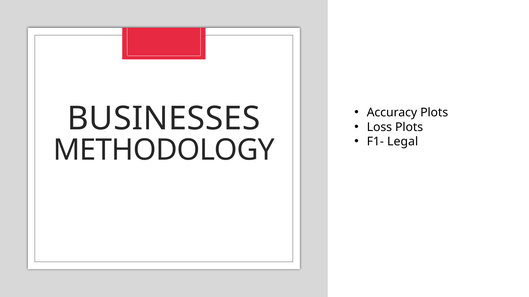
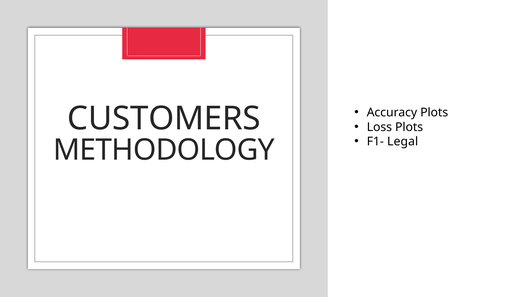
BUSINESSES: BUSINESSES -> CUSTOMERS (164, 119)
